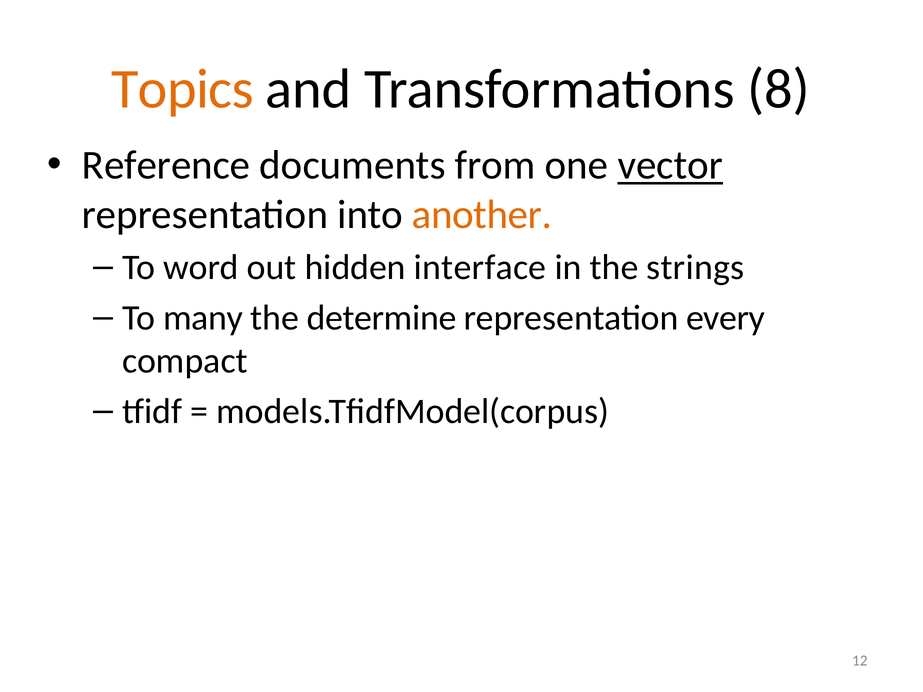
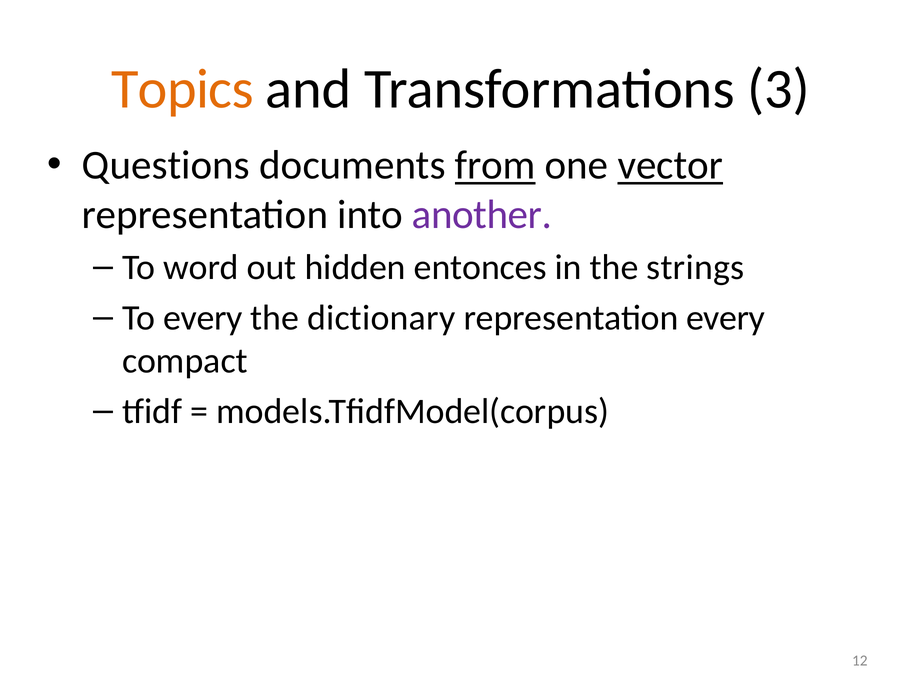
8: 8 -> 3 (779, 89)
Reference: Reference -> Questions (166, 165)
from underline: none -> present (495, 165)
another colour: orange -> purple (482, 215)
interface: interface -> entonces (480, 268)
To many: many -> every (203, 318)
determine: determine -> dictionary (381, 318)
